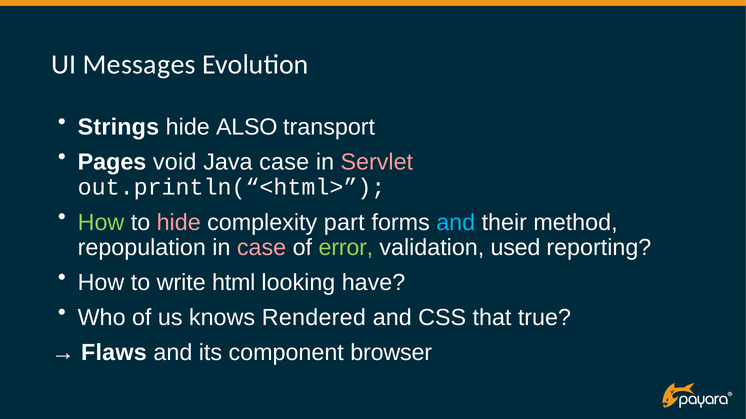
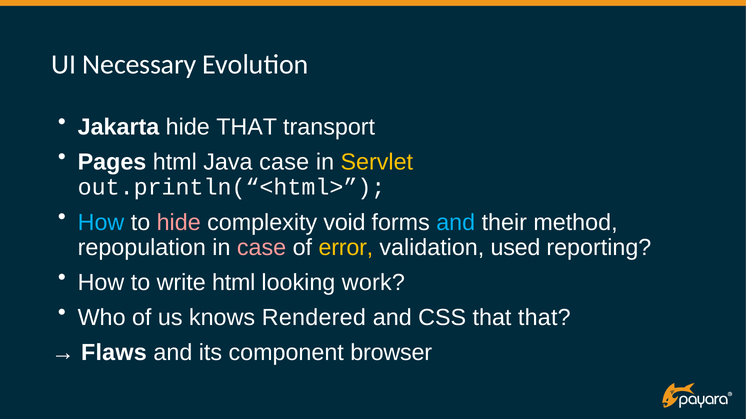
Messages: Messages -> Necessary (139, 65)
Strings: Strings -> Jakarta (118, 127)
hide ALSO: ALSO -> THAT (247, 127)
Pages void: void -> html (175, 162)
Servlet colour: pink -> yellow (377, 162)
How colour: light green -> light blue (101, 223)
part: part -> void (344, 223)
error colour: light green -> yellow (346, 248)
have: have -> work (373, 283)
that true: true -> that (544, 318)
